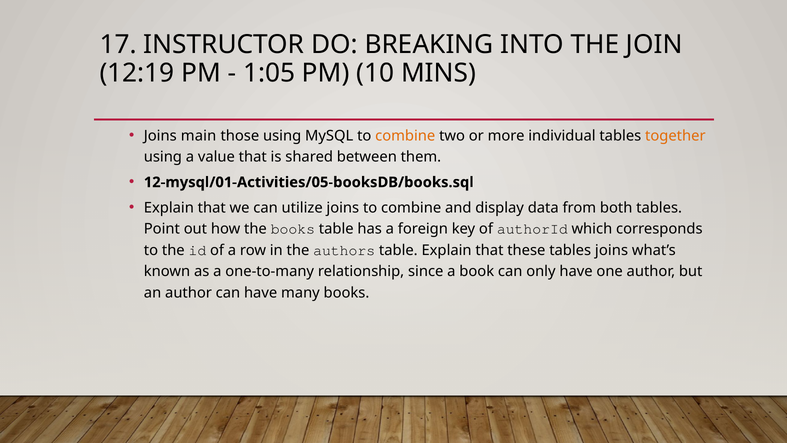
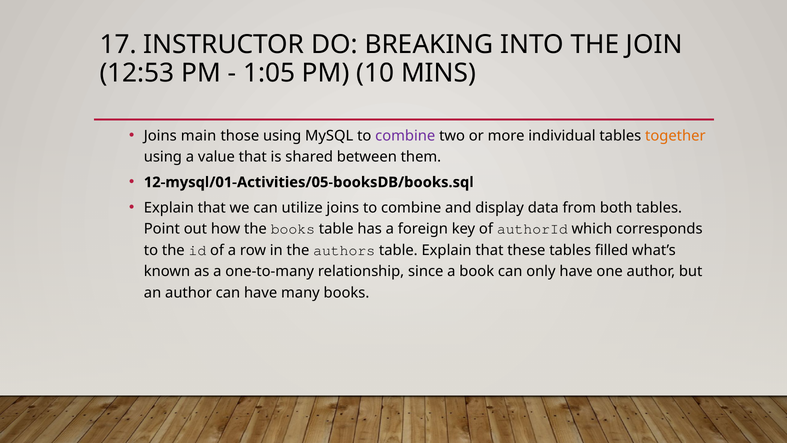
12:19: 12:19 -> 12:53 (137, 73)
combine colour: orange -> purple (405, 136)
tables joins: joins -> filled (612, 250)
